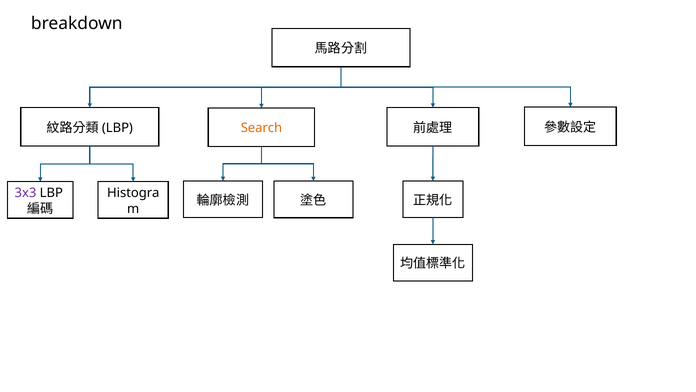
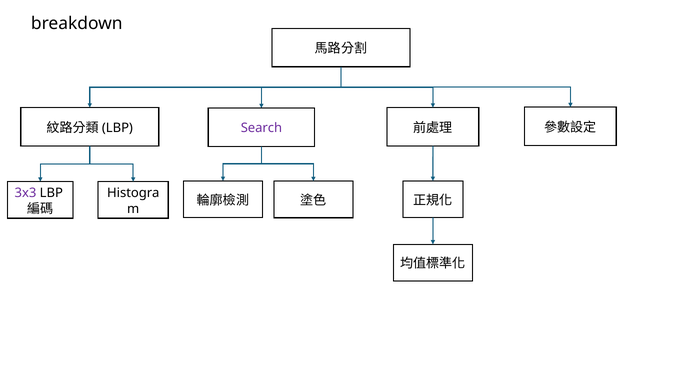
Search colour: orange -> purple (261, 128)
